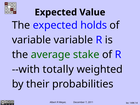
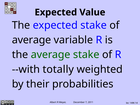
expected holds: holds -> stake (94, 25)
variable: variable -> average (31, 40)
